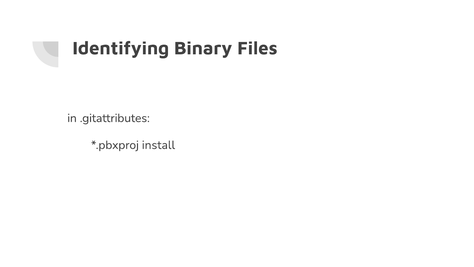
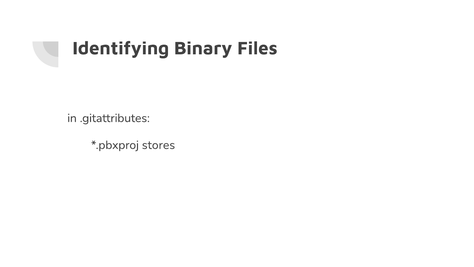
install: install -> stores (158, 145)
